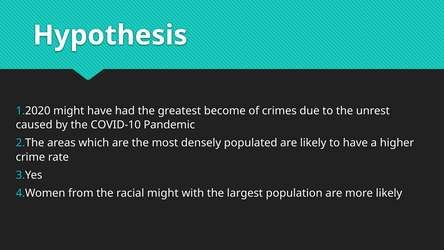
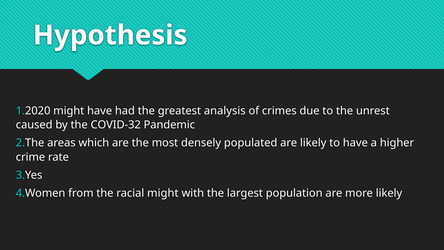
become: become -> analysis (225, 111)
COVID-10: COVID-10 -> COVID-32 (116, 125)
